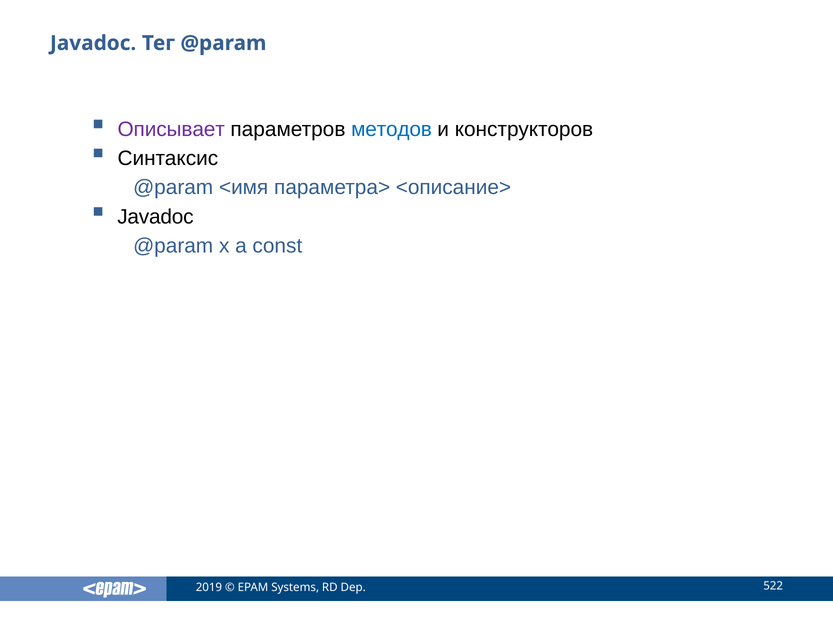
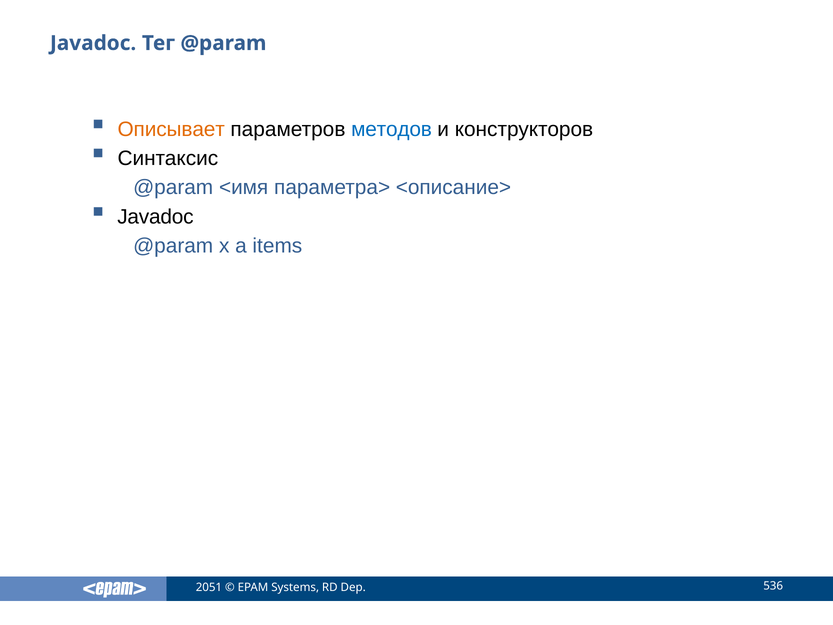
Описывает colour: purple -> orange (171, 129)
const: const -> items (277, 246)
2019: 2019 -> 2051 (209, 587)
522: 522 -> 536 (773, 586)
